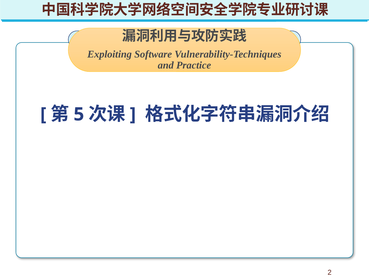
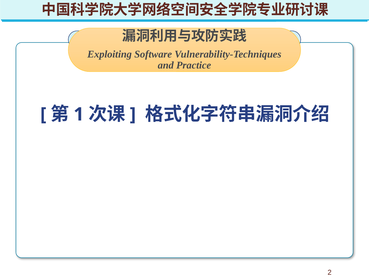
5: 5 -> 1 (79, 114)
